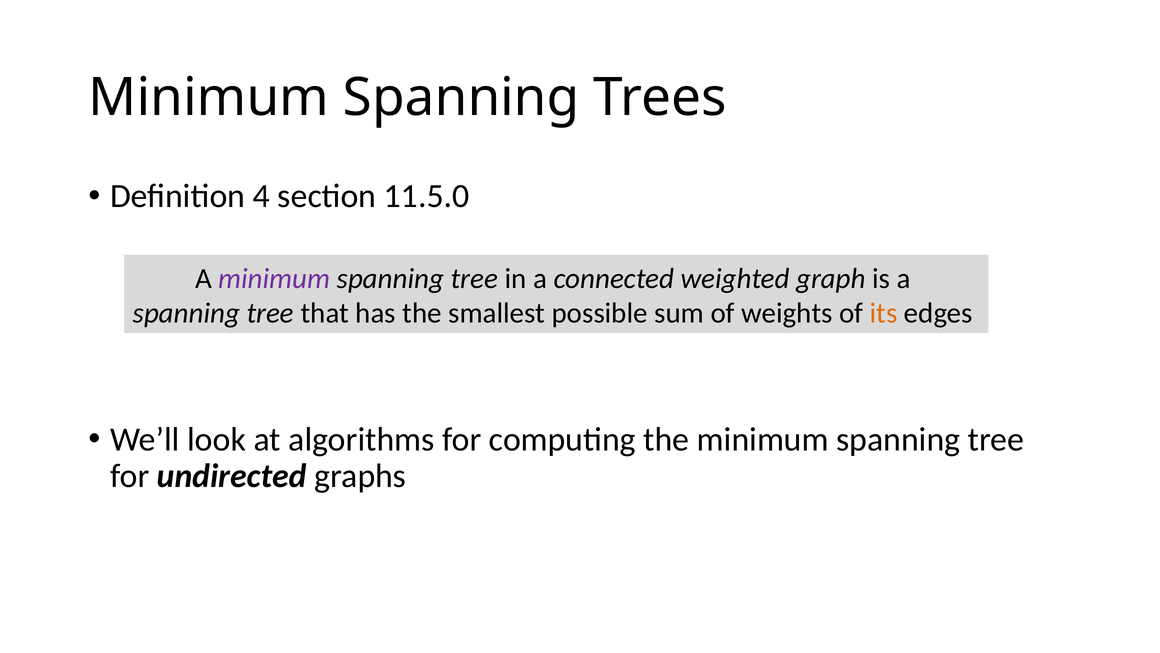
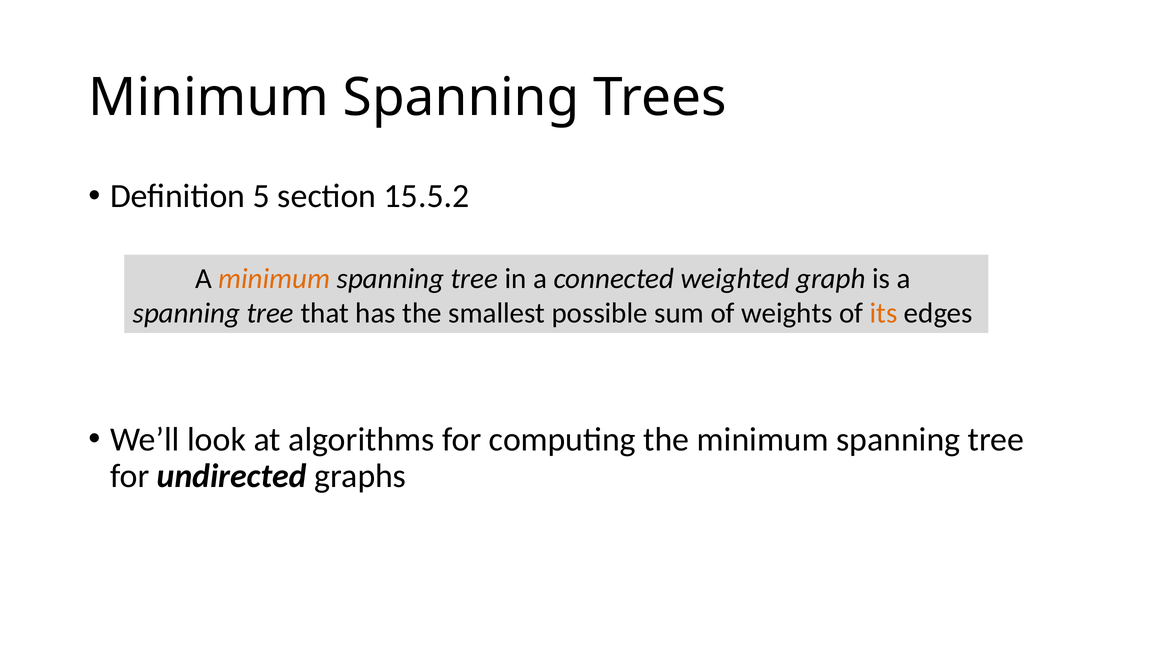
4: 4 -> 5 (261, 196)
11.5.0: 11.5.0 -> 15.5.2 (427, 196)
minimum colour: purple -> orange (274, 278)
